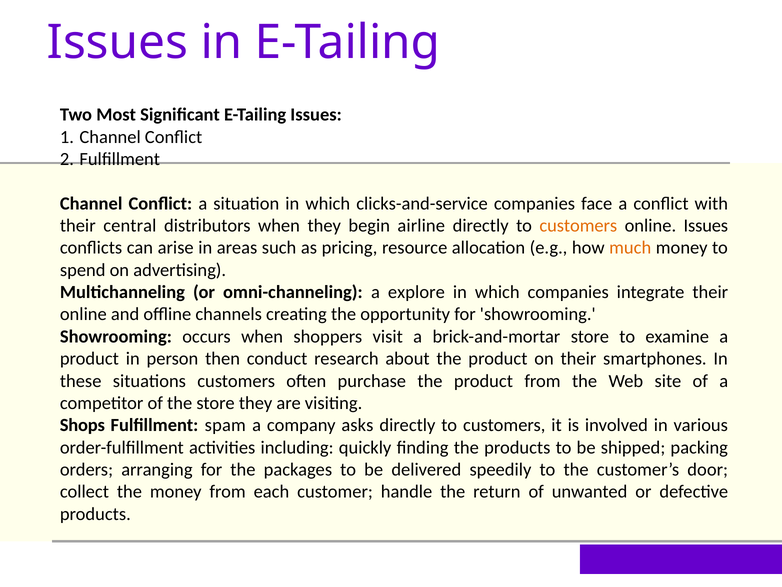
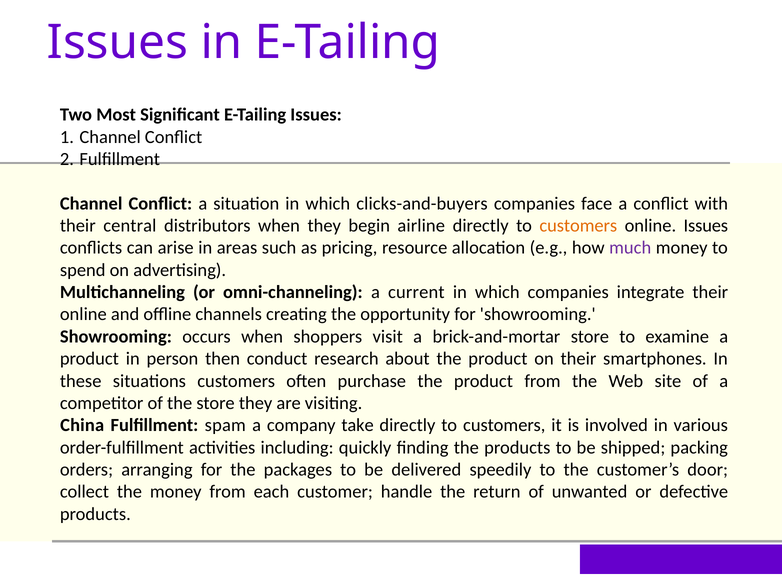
clicks-and-service: clicks-and-service -> clicks-and-buyers (422, 203)
much colour: orange -> purple (630, 248)
explore: explore -> current (416, 292)
Shops: Shops -> China (82, 425)
asks: asks -> take (358, 425)
